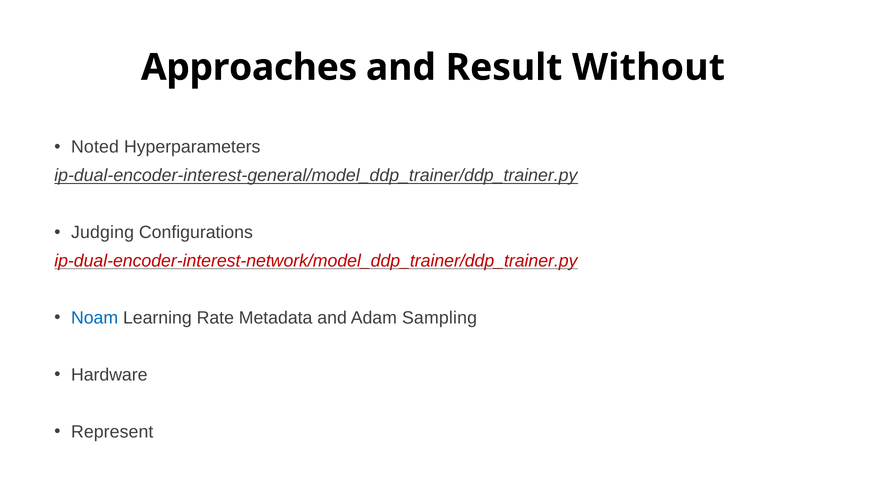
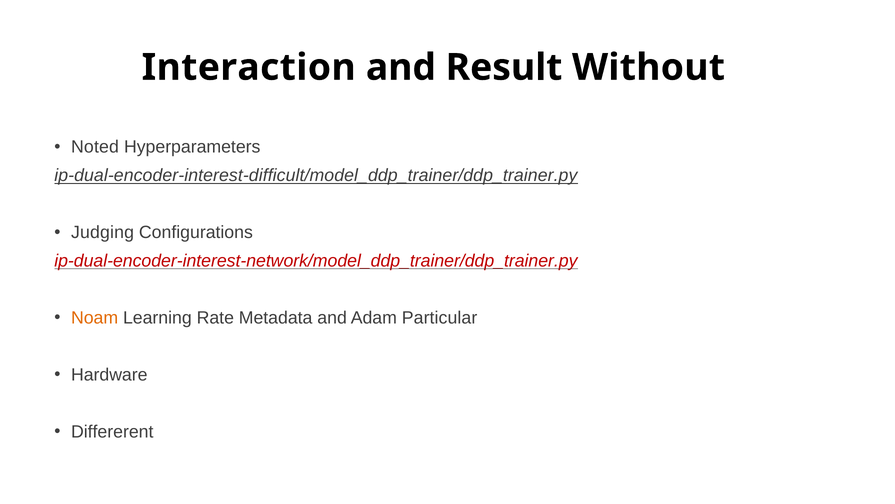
Approaches: Approaches -> Interaction (249, 67)
ip-dual-encoder-interest-general/model_ddp_trainer/ddp_trainer.py: ip-dual-encoder-interest-general/model_ddp_trainer/ddp_trainer.py -> ip-dual-encoder-interest-difficult/model_ddp_trainer/ddp_trainer.py (316, 175)
Noam colour: blue -> orange (95, 318)
Sampling: Sampling -> Particular (440, 318)
Represent: Represent -> Differerent (112, 431)
